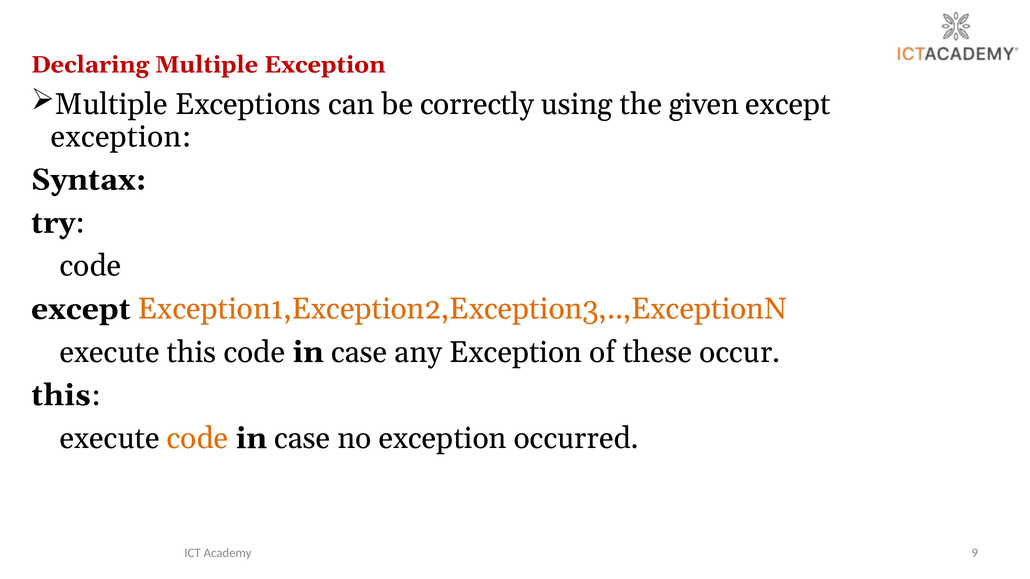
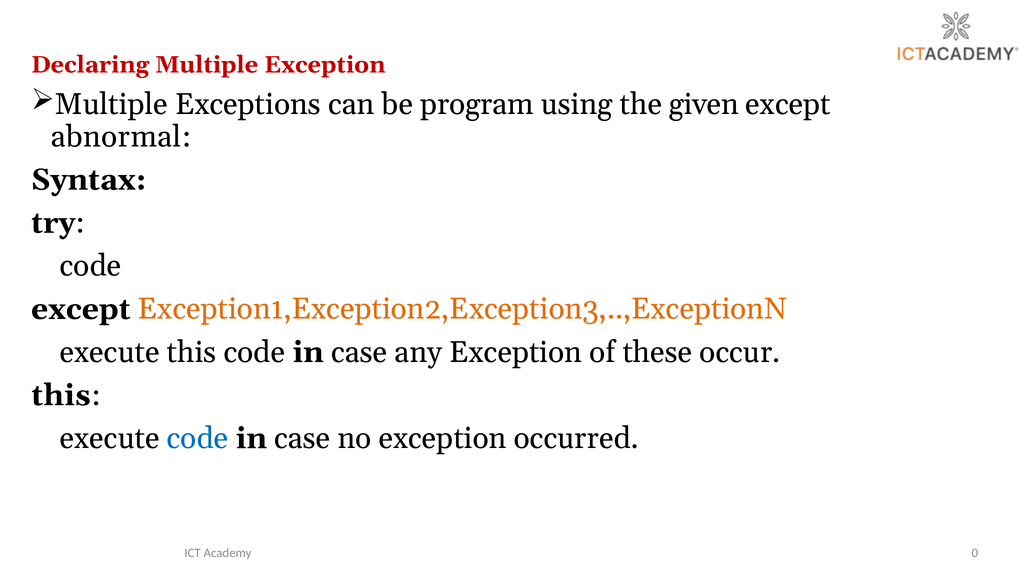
correctly: correctly -> program (477, 104)
exception: exception -> abnormal (121, 137)
code colour: orange -> blue (198, 439)
9: 9 -> 0 (975, 553)
